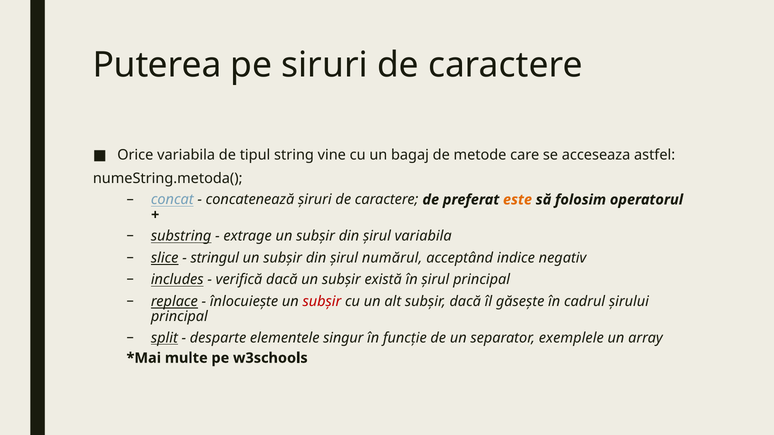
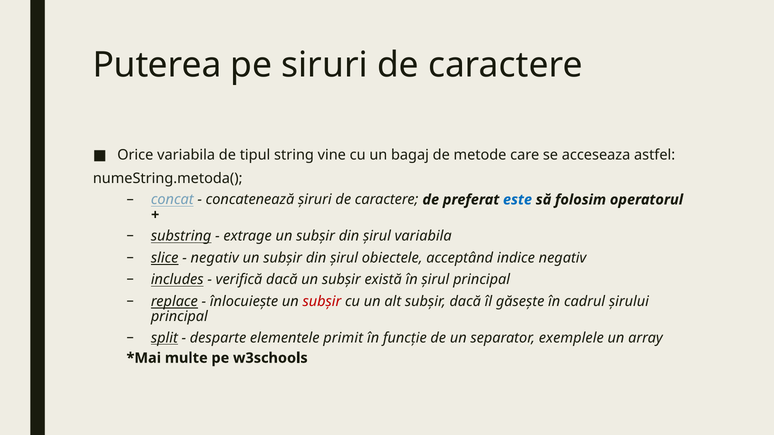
este colour: orange -> blue (517, 200)
stringul: stringul -> negativ (215, 258)
numărul: numărul -> obiectele (392, 258)
singur: singur -> primit (343, 338)
